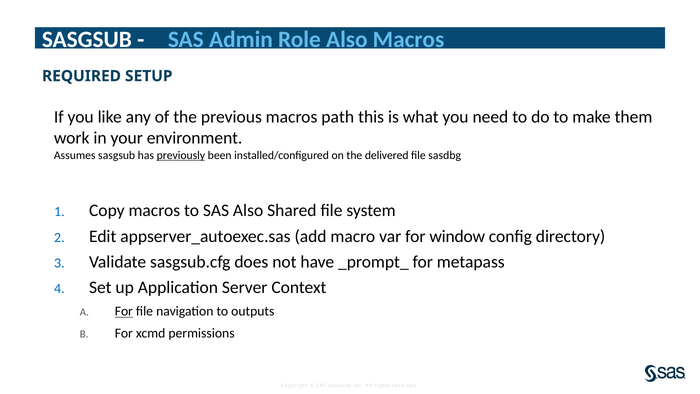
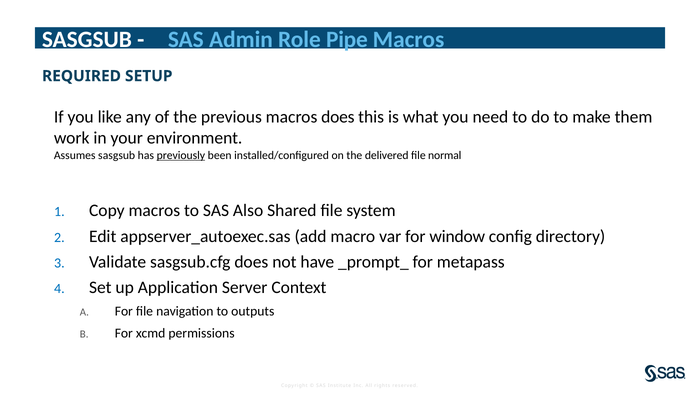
Role Also: Also -> Pipe (347, 39)
macros path: path -> does (338, 117)
sasdbg: sasdbg -> normal (445, 155)
For underline: present -> none (124, 311)
